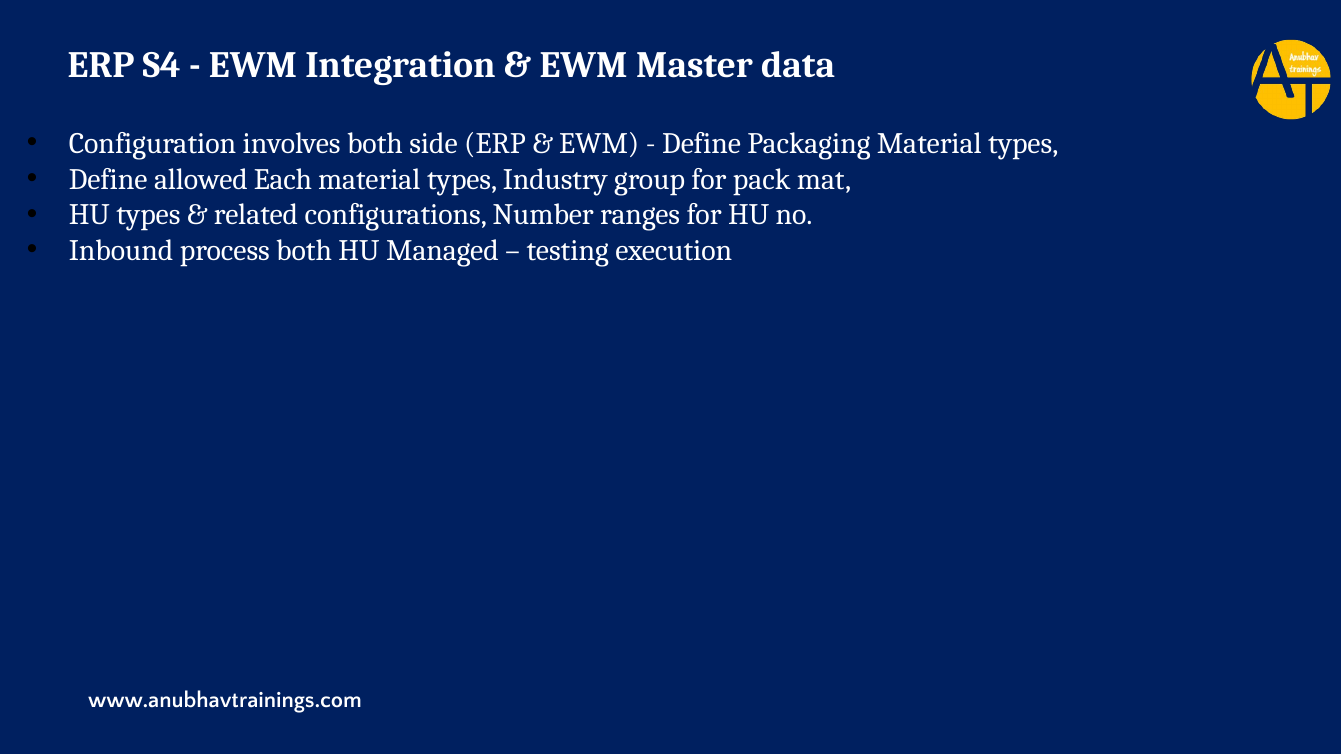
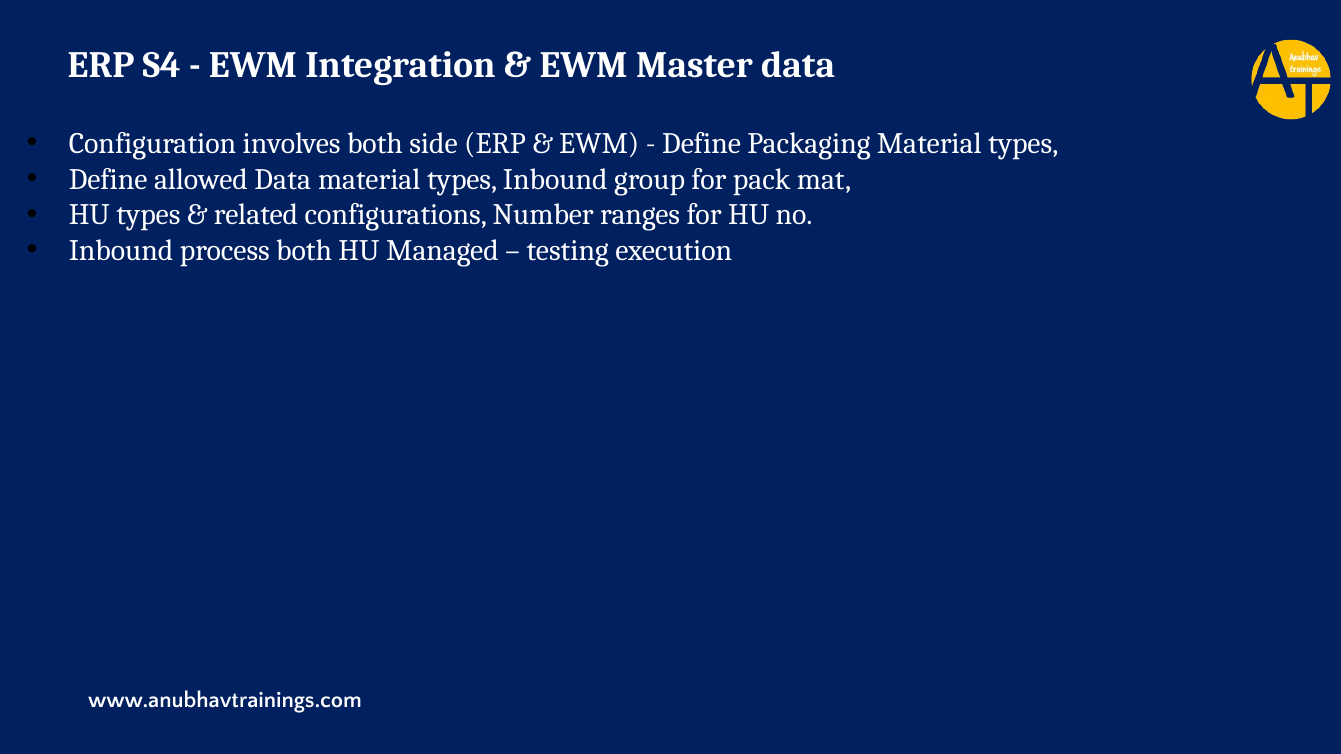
allowed Each: Each -> Data (283, 179)
types Industry: Industry -> Inbound (555, 179)
